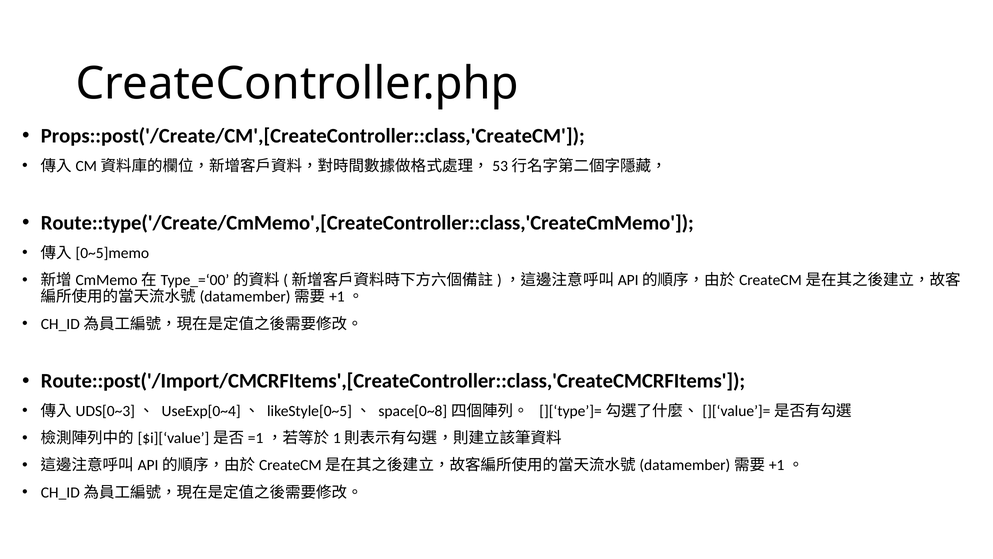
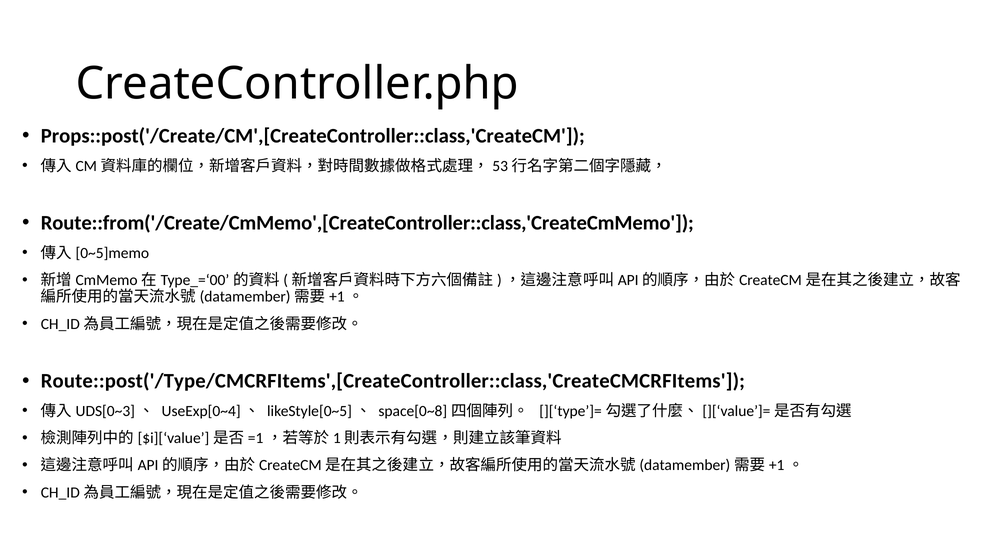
Route::type('/Create/CmMemo',[CreateController::class,'CreateCmMemo: Route::type('/Create/CmMemo',[CreateController::class,'CreateCmMemo -> Route::from('/Create/CmMemo',[CreateController::class,'CreateCmMemo (367, 223)
Route::post('/Import/CMCRFItems',[CreateController::class,'CreateCMCRFItems: Route::post('/Import/CMCRFItems',[CreateController::class,'CreateCMCRFItems -> Route::post('/Type/CMCRFItems',[CreateController::class,'CreateCMCRFItems (393, 381)
